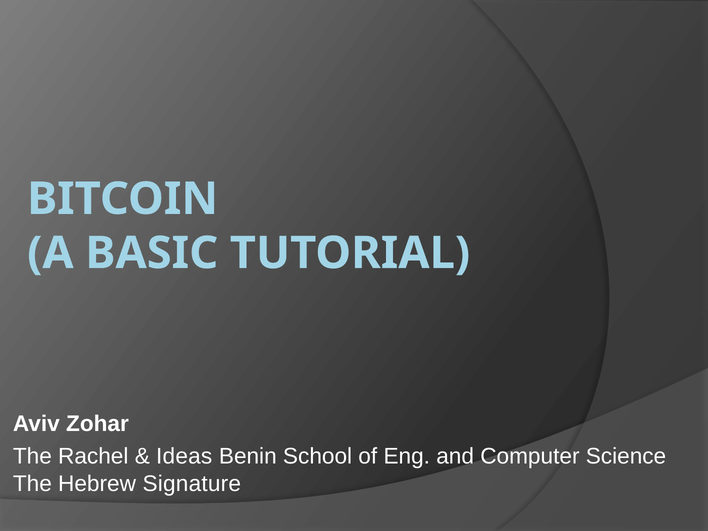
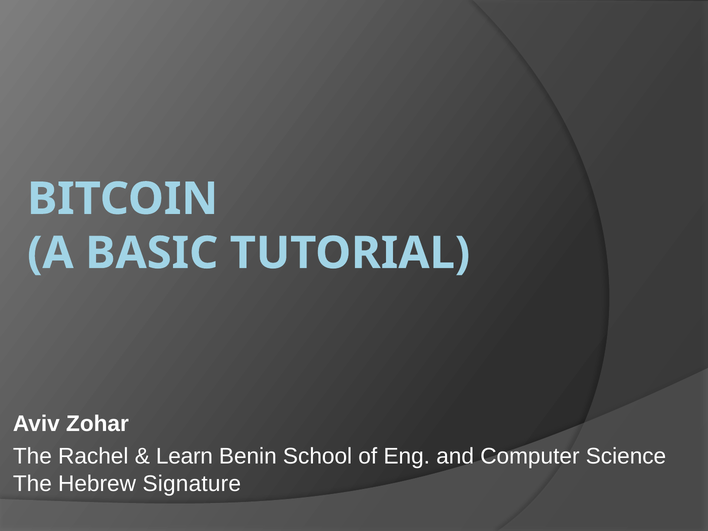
Ideas: Ideas -> Learn (184, 456)
